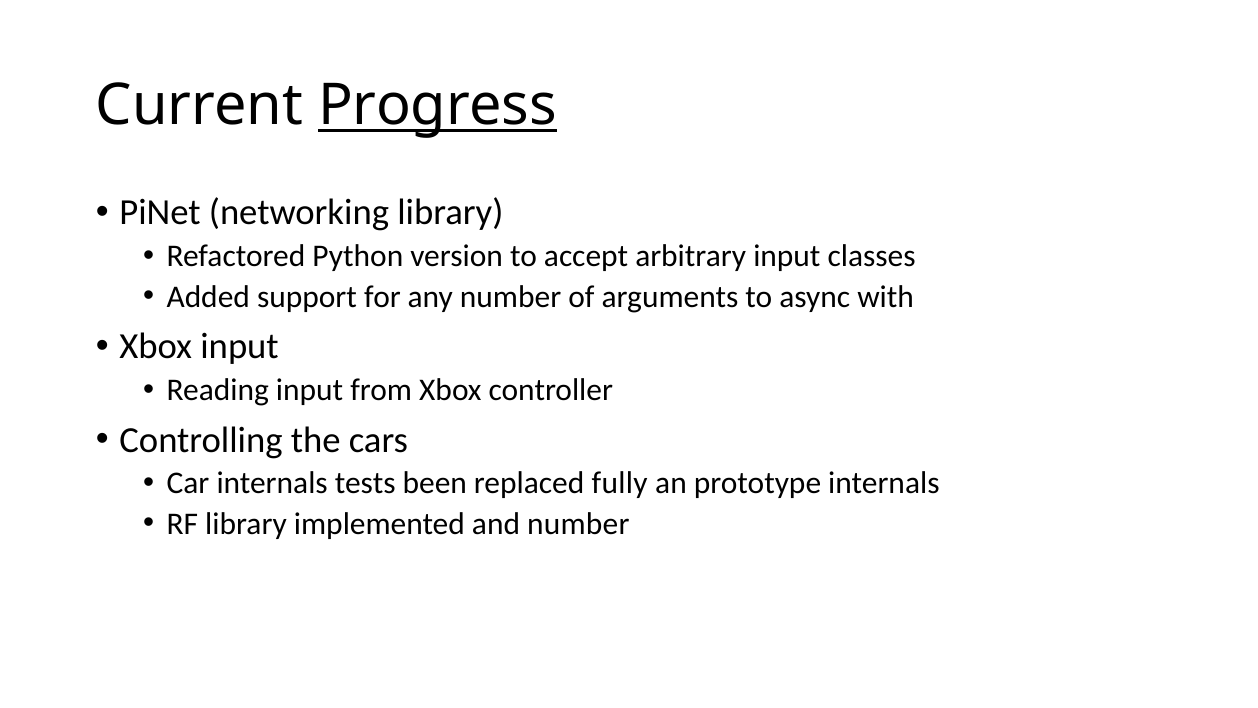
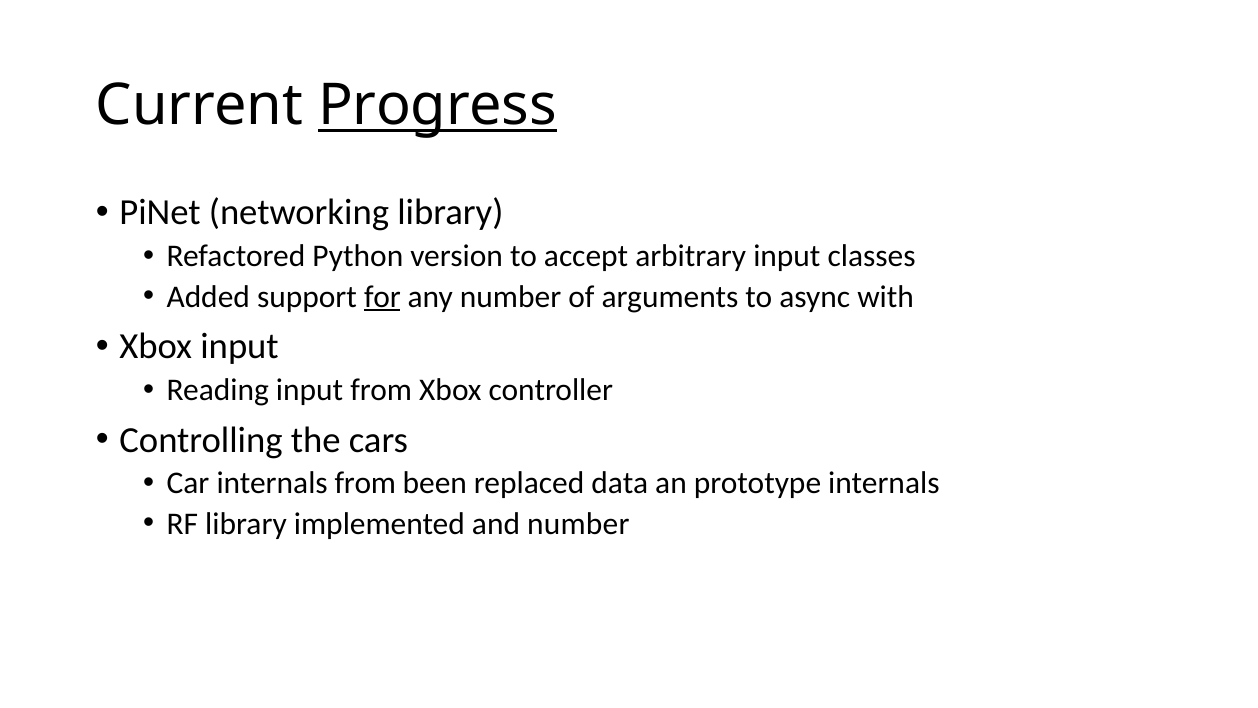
for underline: none -> present (382, 297)
internals tests: tests -> from (365, 483)
fully: fully -> data (620, 483)
